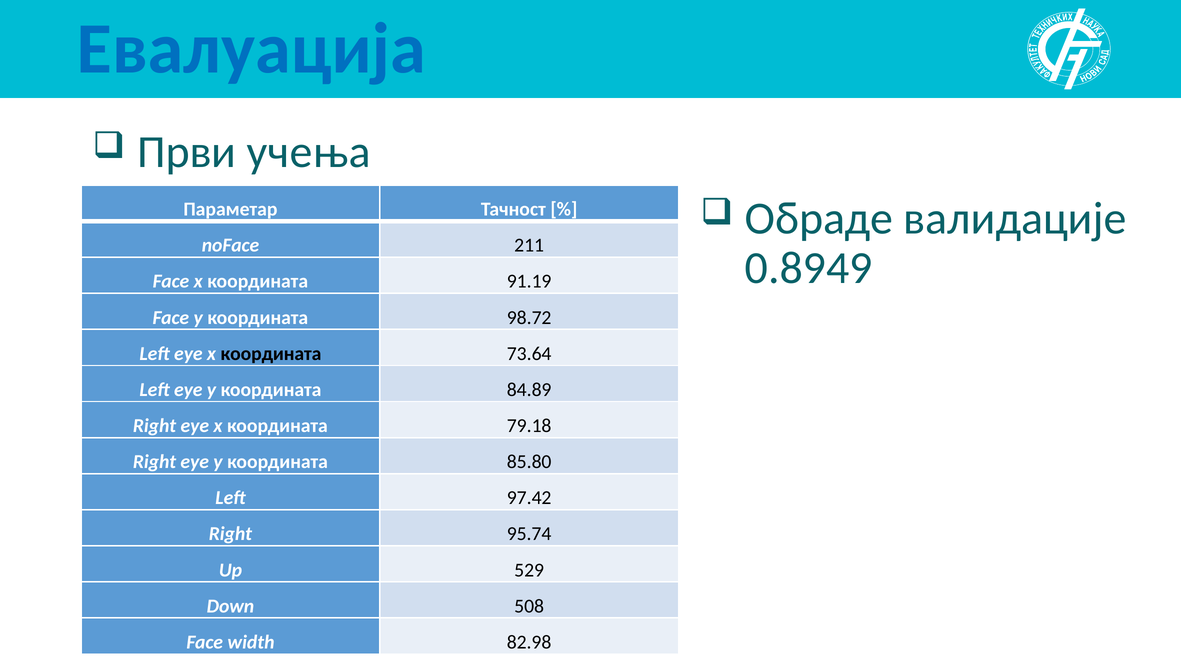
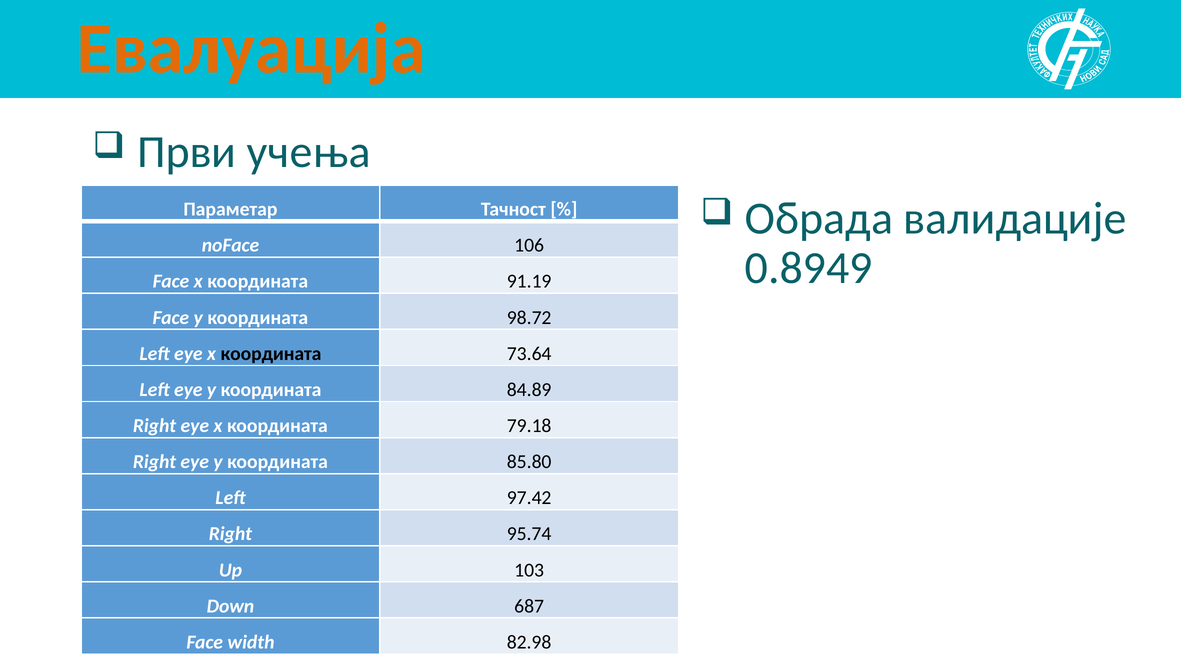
Евалуација colour: blue -> orange (251, 49)
Обраде: Обраде -> Обрада (819, 218)
211: 211 -> 106 (529, 245)
529: 529 -> 103 (529, 569)
508: 508 -> 687 (529, 605)
